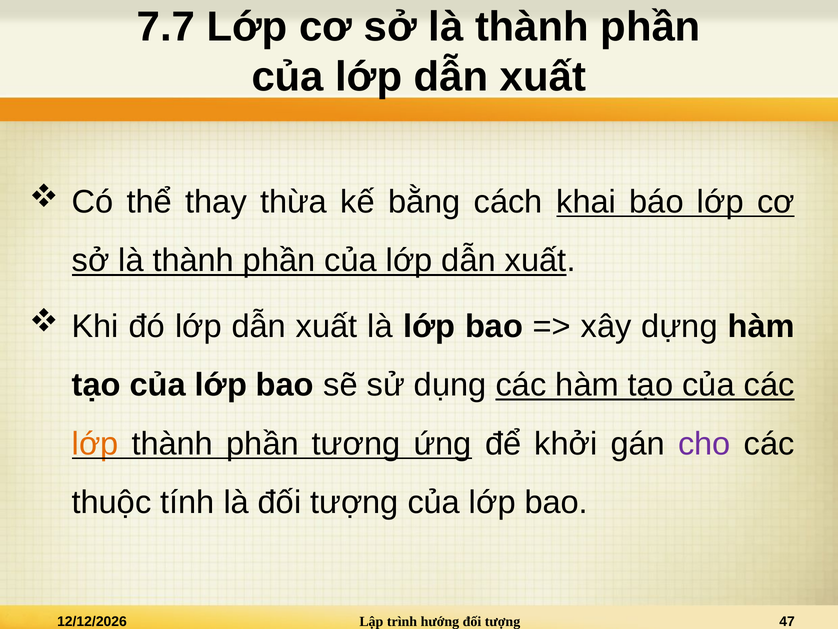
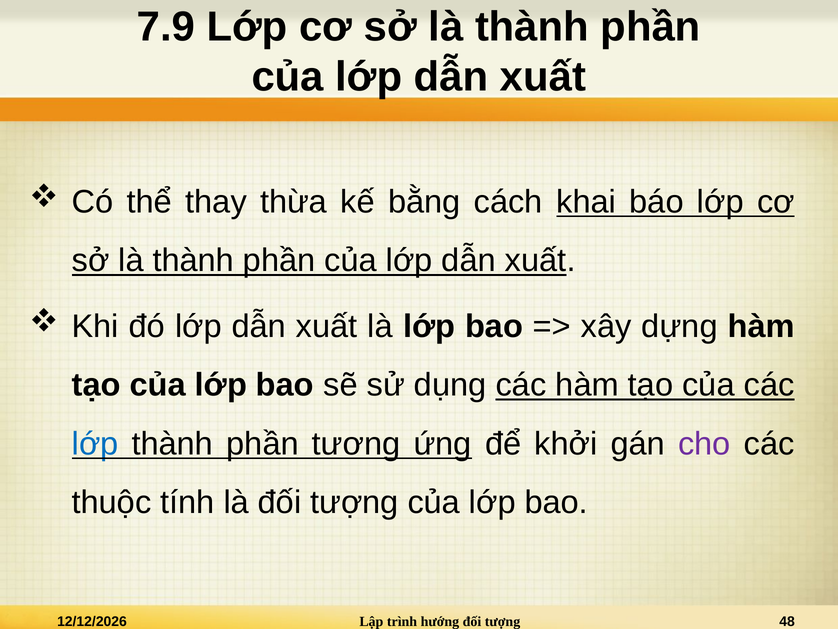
7.7: 7.7 -> 7.9 (166, 27)
lớp colour: orange -> blue (95, 444)
47: 47 -> 48 (787, 621)
